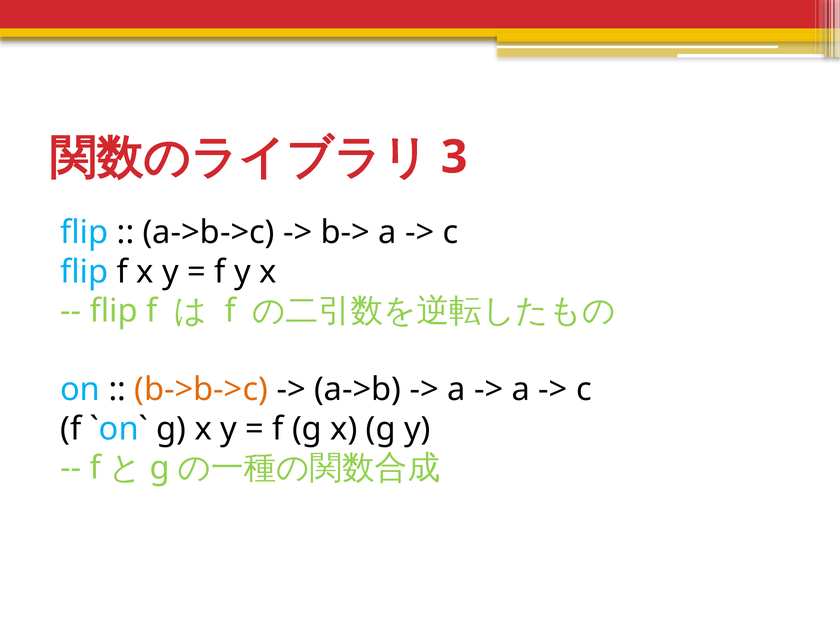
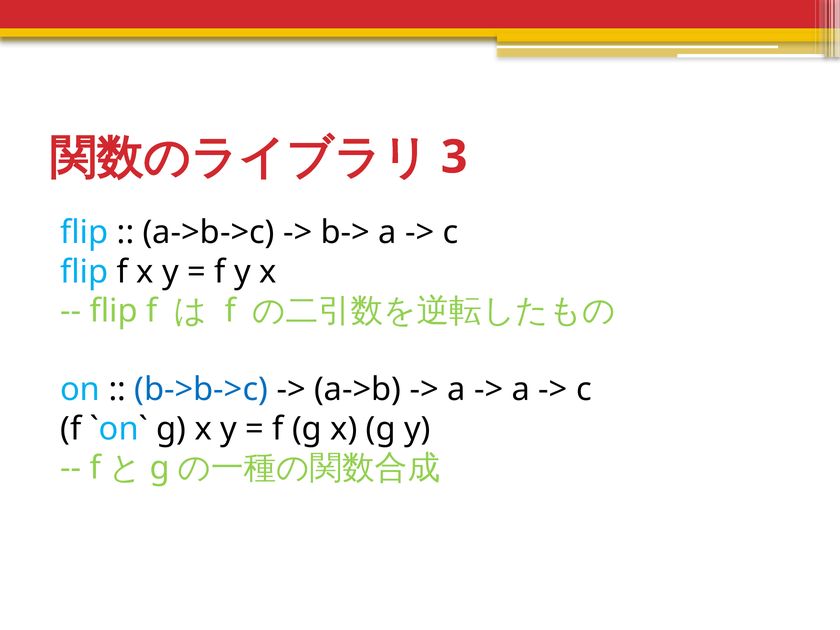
b->b->c colour: orange -> blue (201, 390)
